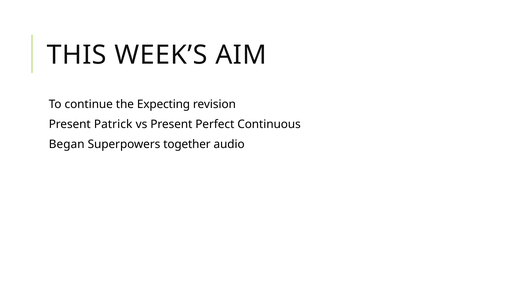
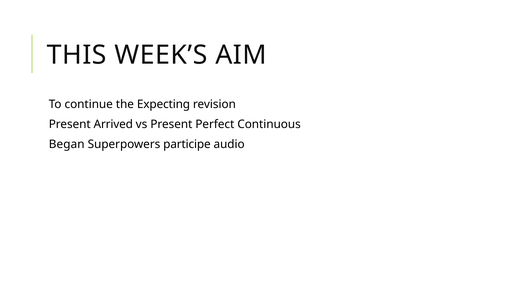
Patrick: Patrick -> Arrived (113, 124)
together: together -> participe (187, 144)
